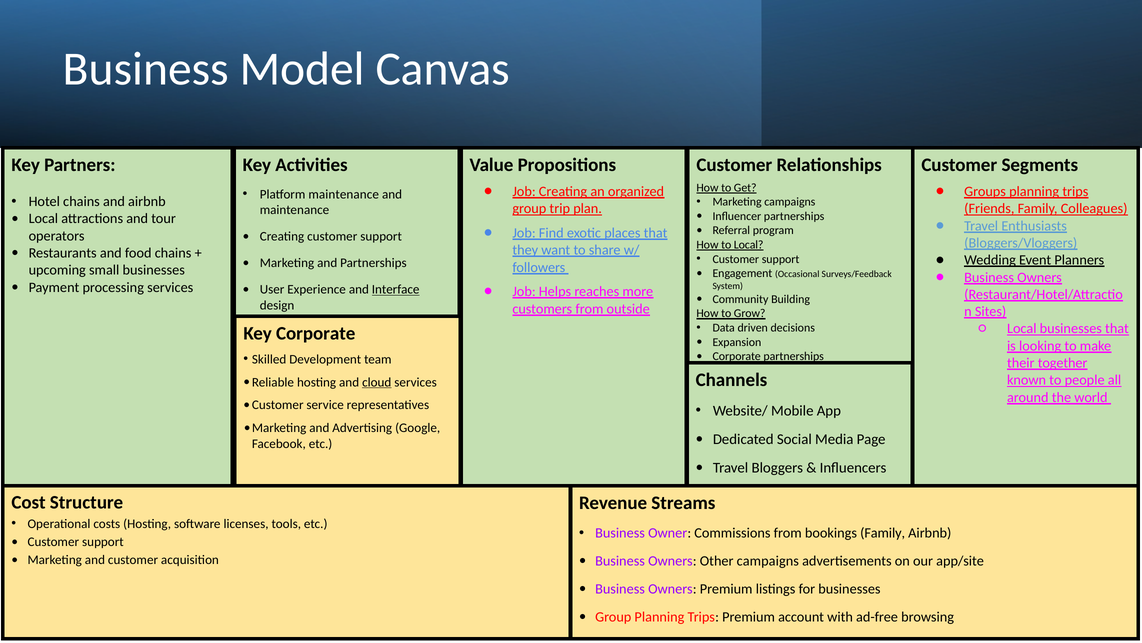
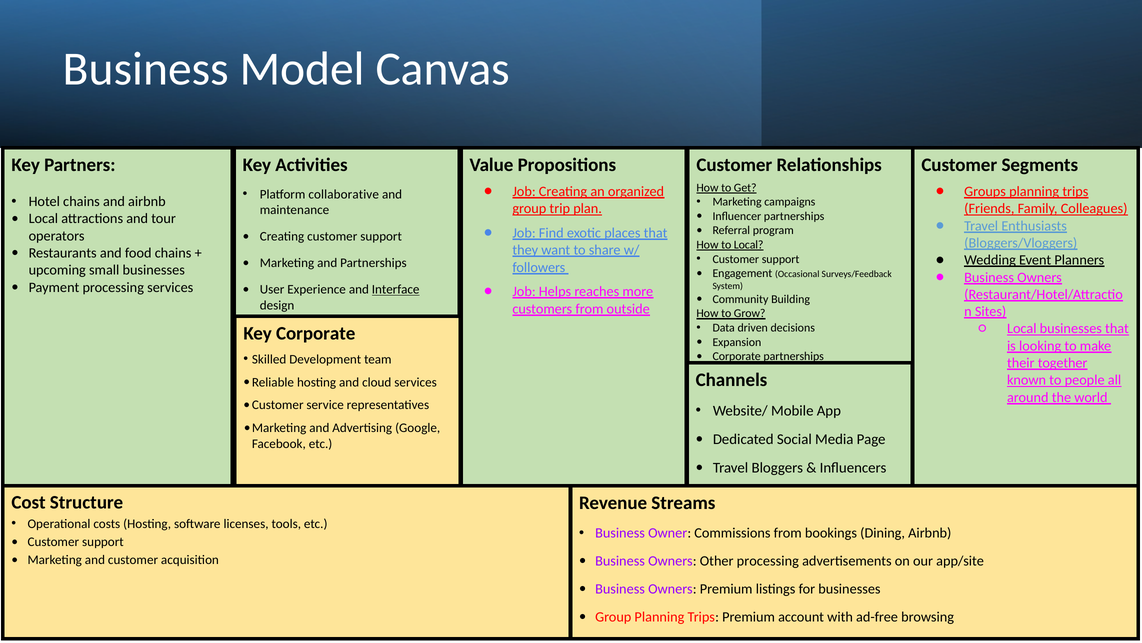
Platform maintenance: maintenance -> collaborative (344, 194)
cloud underline: present -> none (377, 382)
bookings Family: Family -> Dining (883, 533)
Other campaigns: campaigns -> processing (768, 561)
